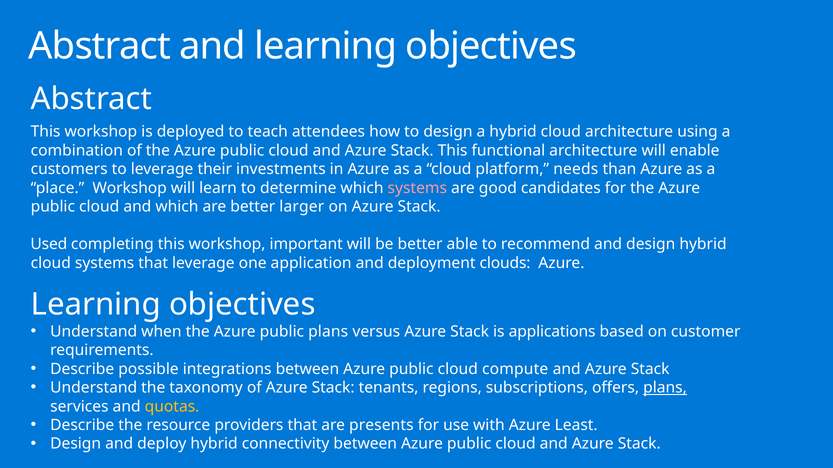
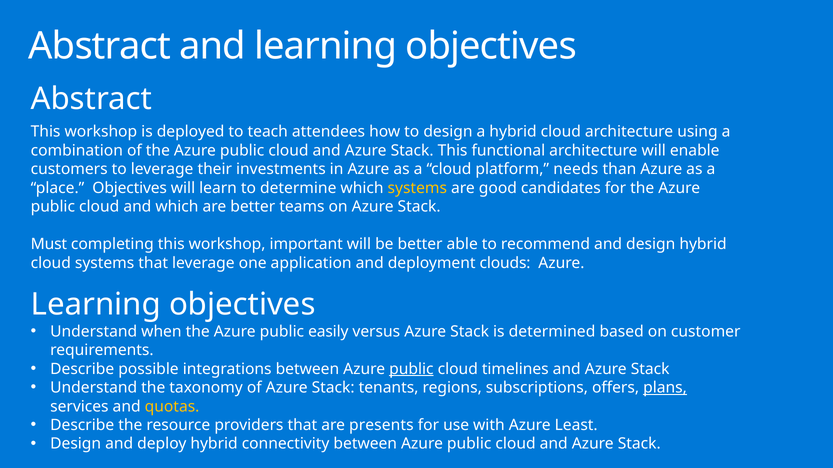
place Workshop: Workshop -> Objectives (130, 188)
systems colour: pink -> yellow (417, 188)
larger: larger -> teams (302, 207)
Used: Used -> Must (49, 244)
public plans: plans -> easily (328, 332)
applications: applications -> determined (552, 332)
public underline: none -> present (411, 369)
compute: compute -> timelines (515, 369)
